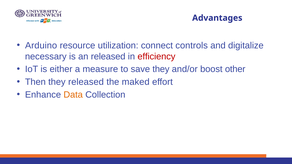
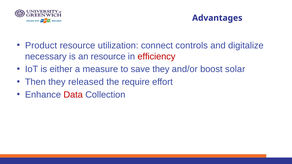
Arduino: Arduino -> Product (41, 46)
an released: released -> resource (108, 56)
other: other -> solar (235, 69)
maked: maked -> require (136, 82)
Data colour: orange -> red (73, 95)
